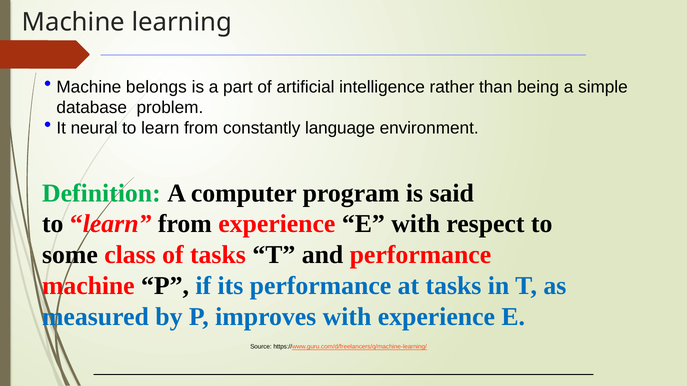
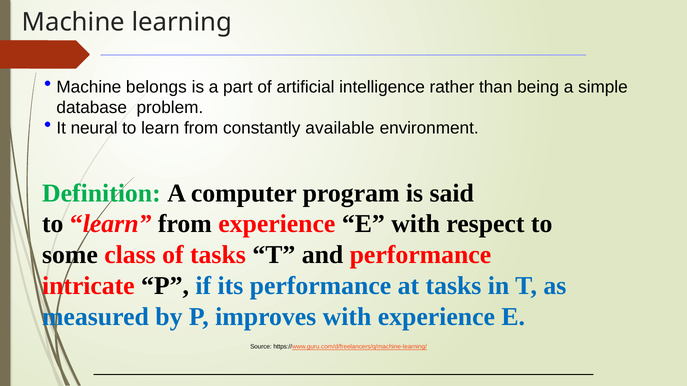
language: language -> available (340, 128)
machine: machine -> intricate (88, 286)
